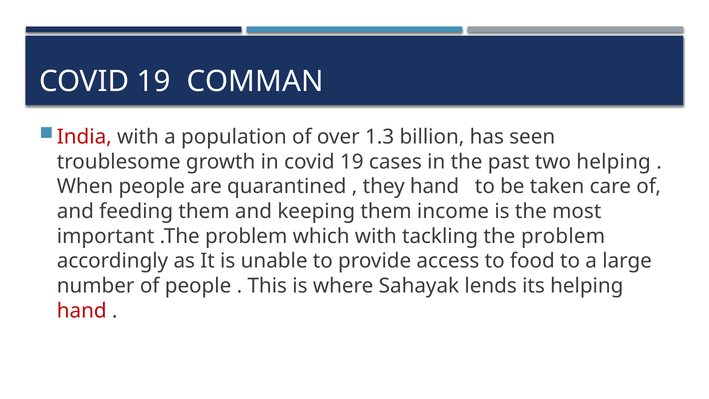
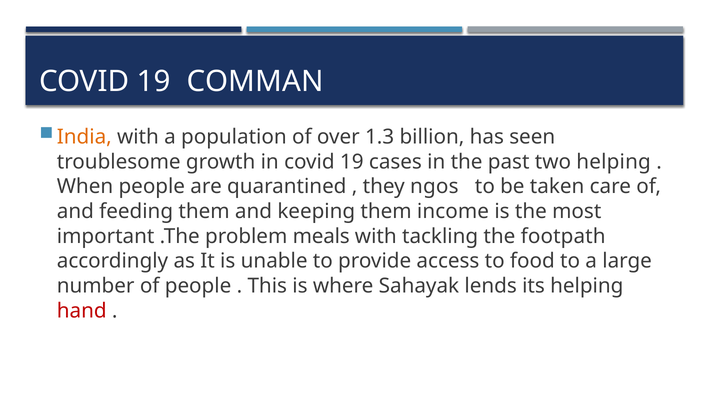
India colour: red -> orange (84, 137)
they hand: hand -> ngos (434, 186)
which: which -> meals (321, 236)
the problem: problem -> footpath (563, 236)
